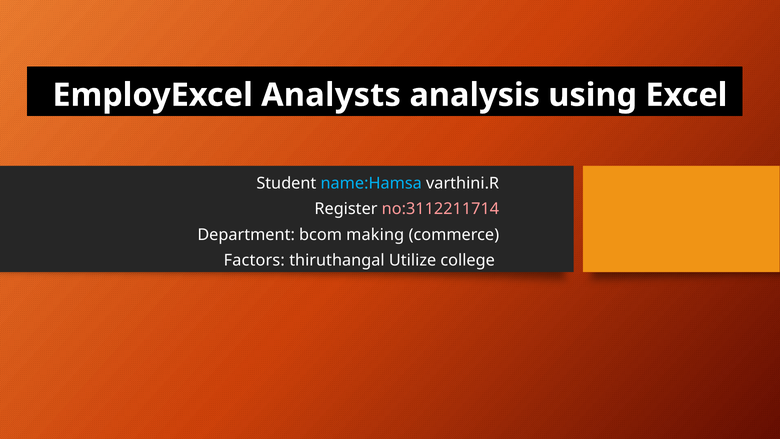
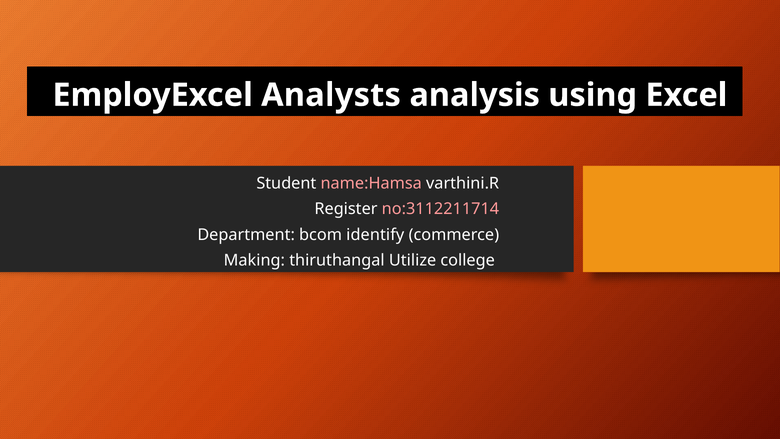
name:Hamsa colour: light blue -> pink (371, 183)
making: making -> identify (375, 235)
Factors: Factors -> Making (254, 260)
